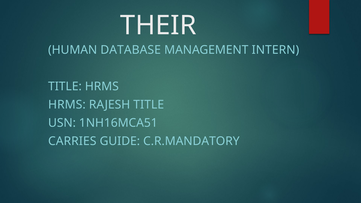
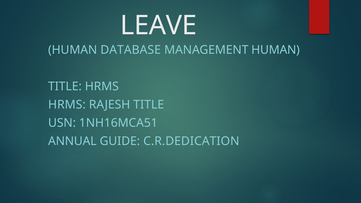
THEIR: THEIR -> LEAVE (158, 26)
MANAGEMENT INTERN: INTERN -> HUMAN (276, 50)
CARRIES: CARRIES -> ANNUAL (72, 141)
C.R.MANDATORY: C.R.MANDATORY -> C.R.DEDICATION (191, 141)
